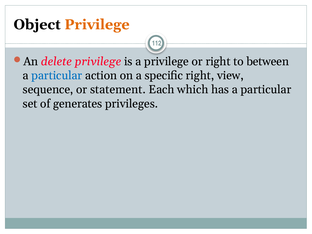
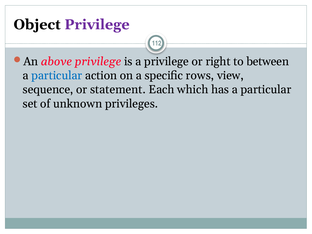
Privilege colour: orange -> purple (97, 25)
delete: delete -> above (56, 62)
specific right: right -> rows (200, 76)
generates: generates -> unknown (78, 104)
